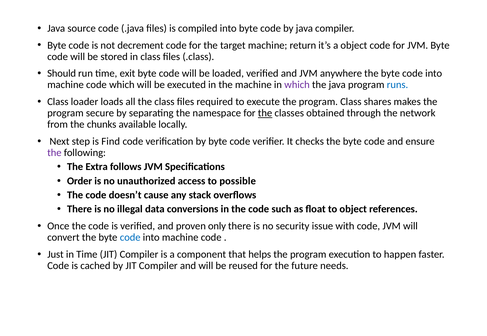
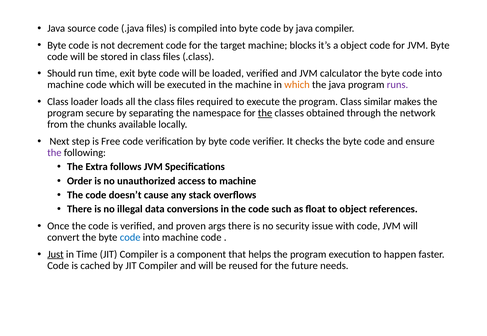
return: return -> blocks (303, 45)
anywhere: anywhere -> calculator (341, 73)
which colour: purple -> orange (297, 85)
runs colour: blue -> purple (398, 85)
shares: shares -> similar (378, 102)
Find: Find -> Free (111, 141)
to possible: possible -> machine (238, 181)
only: only -> args (217, 226)
Just underline: none -> present (55, 254)
